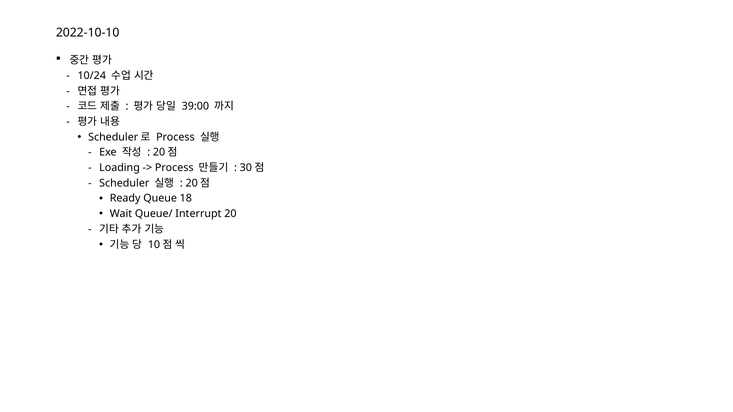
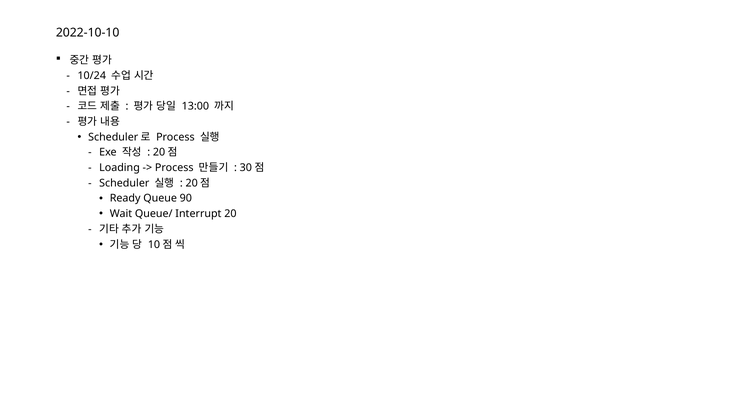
39:00: 39:00 -> 13:00 (195, 106)
18: 18 -> 90 (186, 199)
